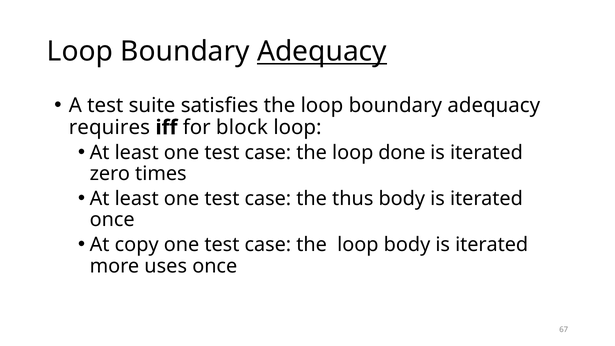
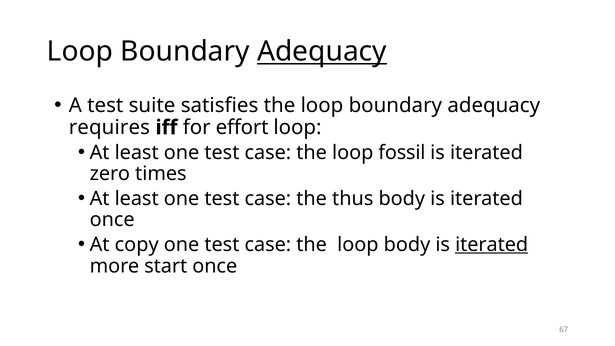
block: block -> effort (242, 128)
done: done -> fossil (402, 152)
iterated underline: none -> present (492, 244)
uses: uses -> start (166, 266)
